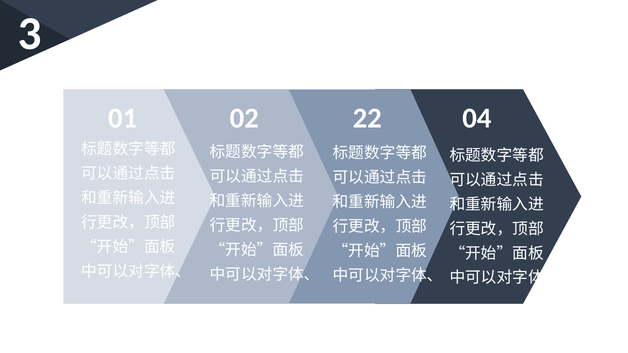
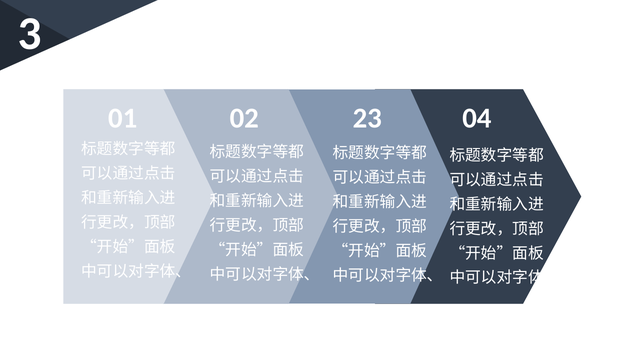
22: 22 -> 23 (367, 118)
